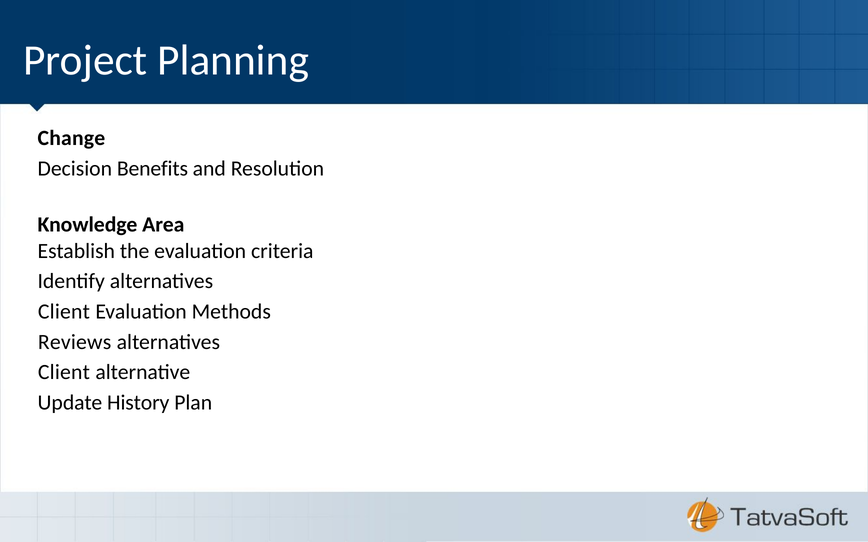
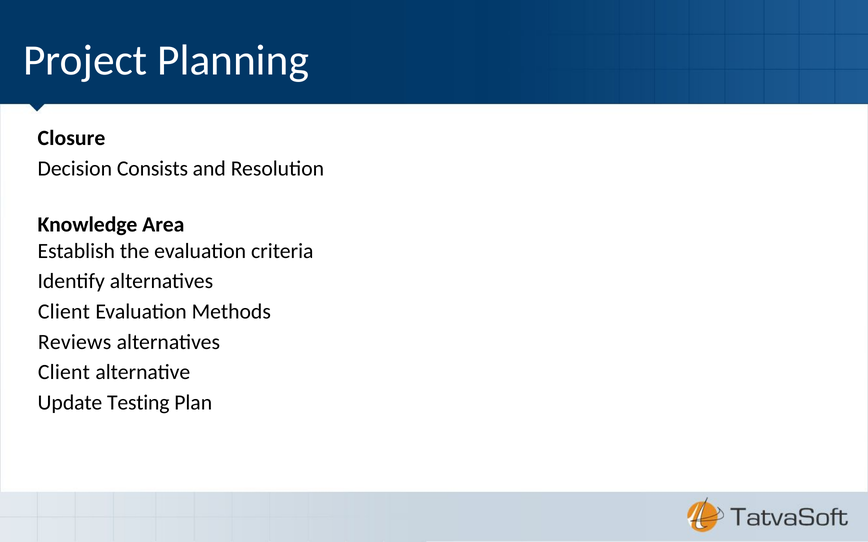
Change: Change -> Closure (71, 138)
Benefits: Benefits -> Consists (152, 169)
History: History -> Testing (138, 403)
